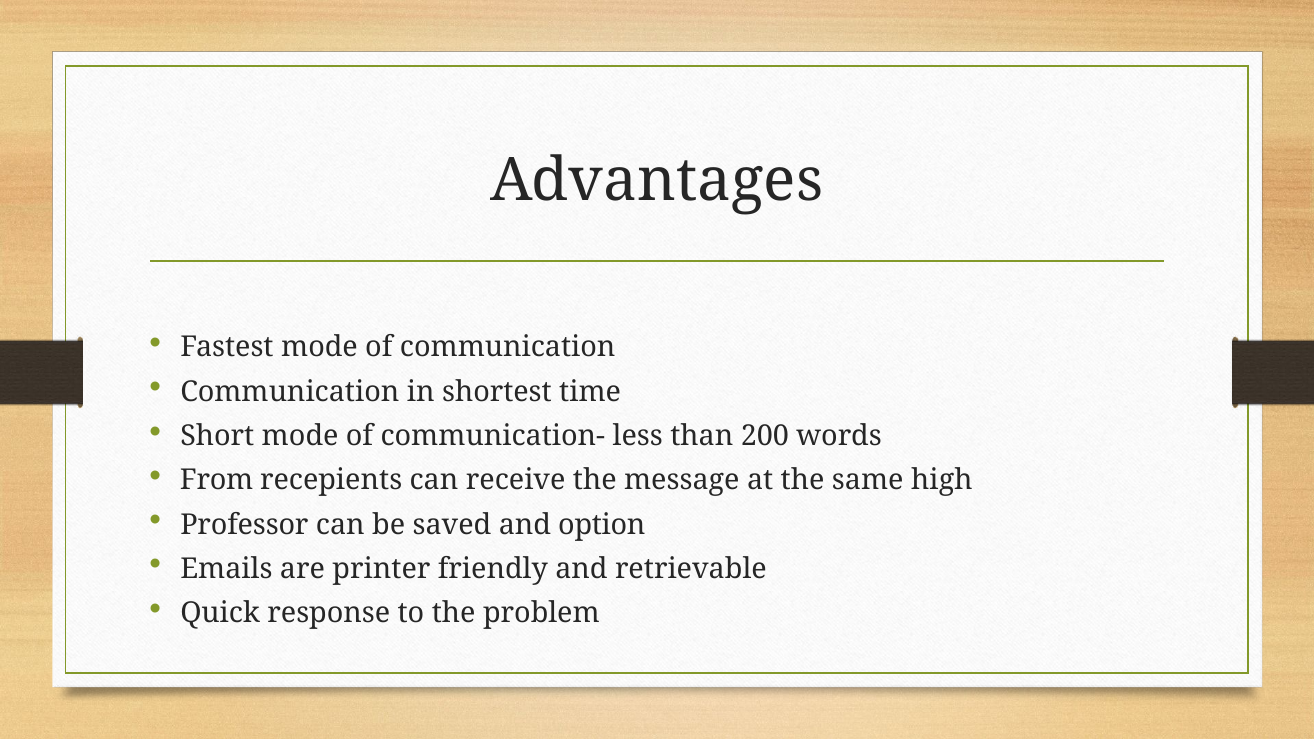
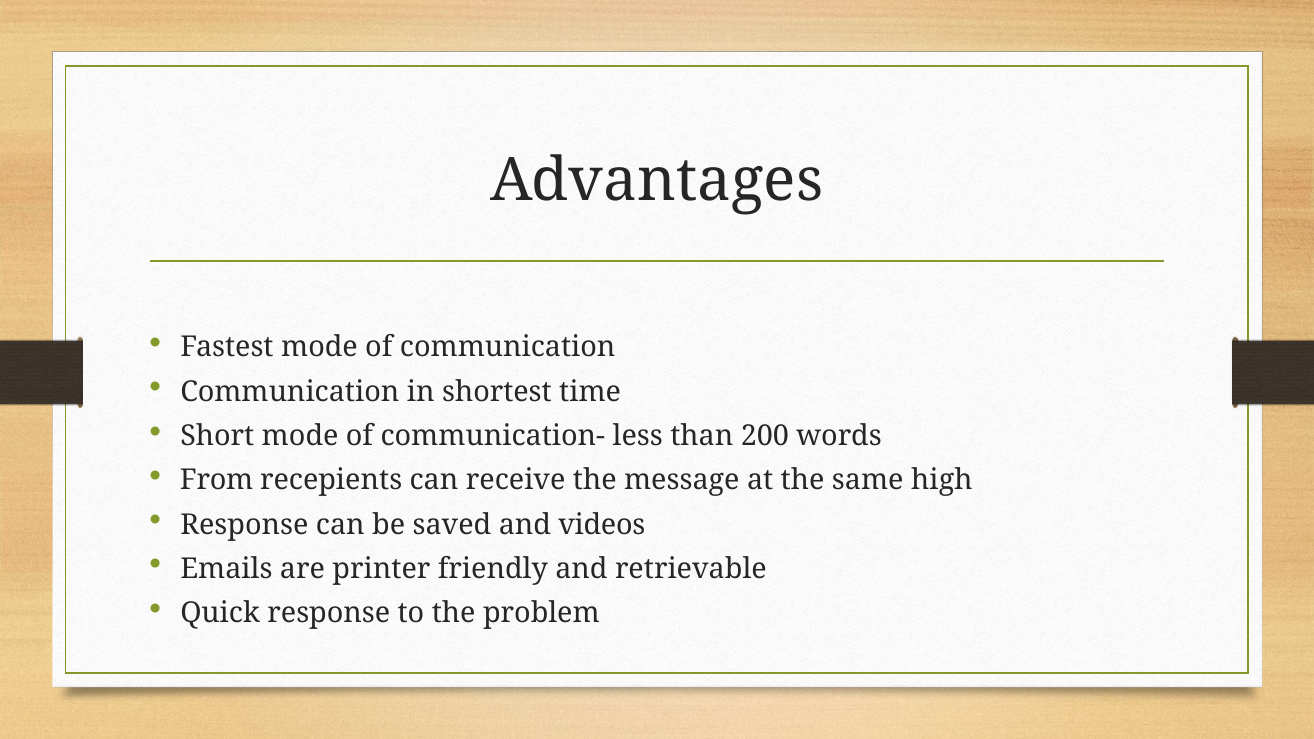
Professor: Professor -> Response (244, 525)
option: option -> videos (602, 525)
